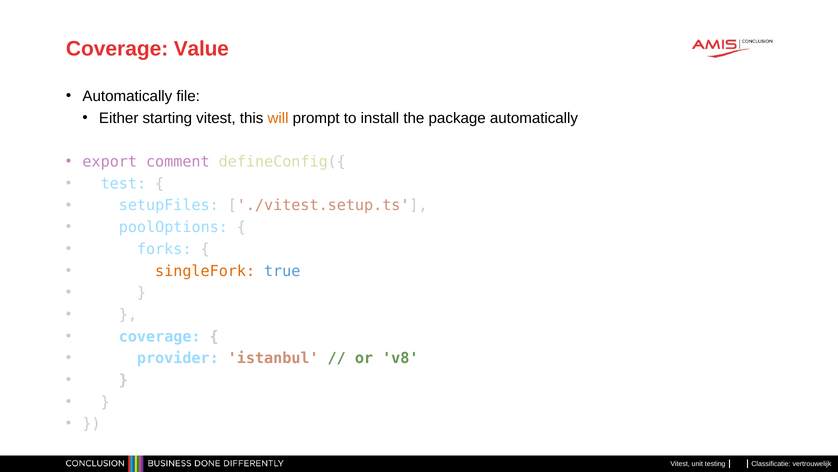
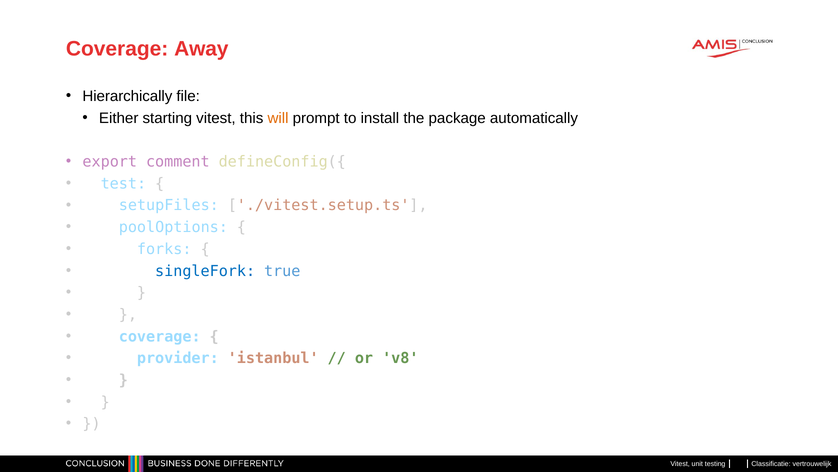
Value: Value -> Away (201, 49)
Automatically: Automatically -> Hierarchically (127, 96)
singleFork colour: orange -> blue (205, 271)
